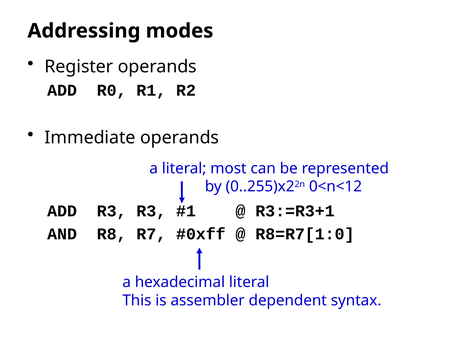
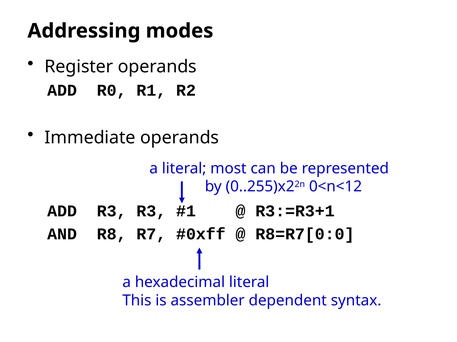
R8=R7[1:0: R8=R7[1:0 -> R8=R7[0:0 (305, 235)
